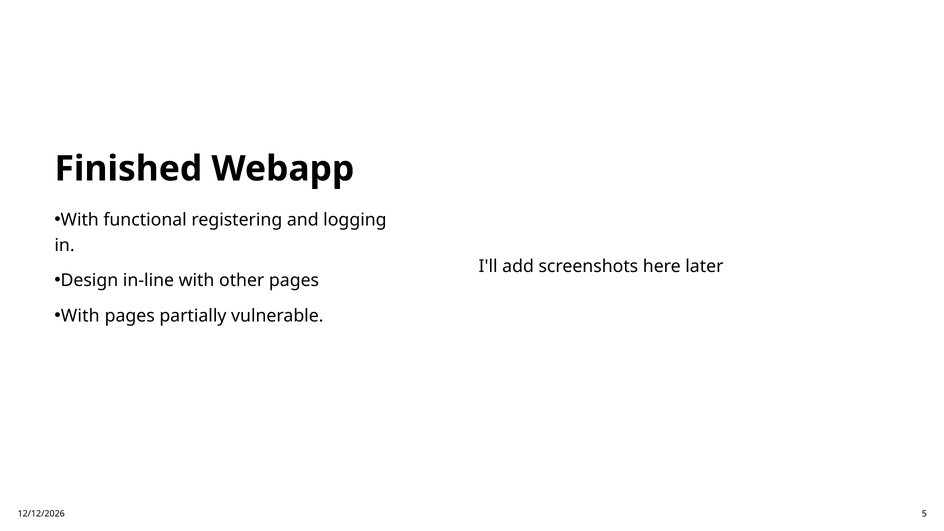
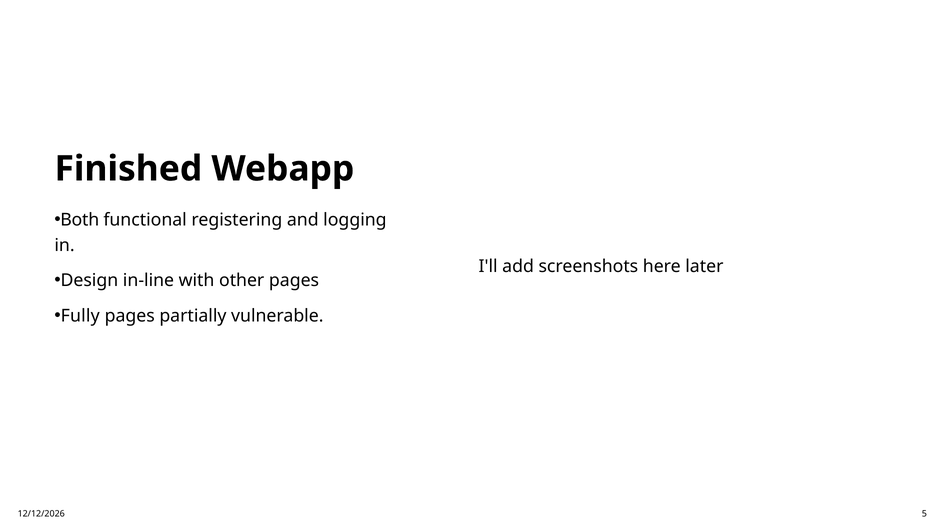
With: With -> Both (80, 220)
With: With -> Fully (80, 316)
